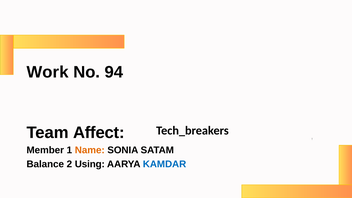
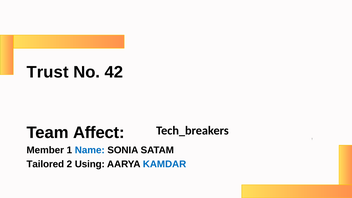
Work: Work -> Trust (48, 72)
94: 94 -> 42 (114, 72)
Name colour: orange -> blue (90, 150)
Balance: Balance -> Tailored (45, 164)
